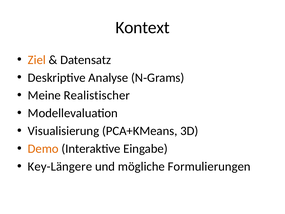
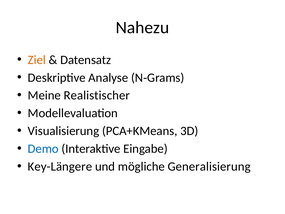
Kontext: Kontext -> Nahezu (142, 28)
Demo colour: orange -> blue (43, 149)
Formulierungen: Formulierungen -> Generalisierung (209, 166)
